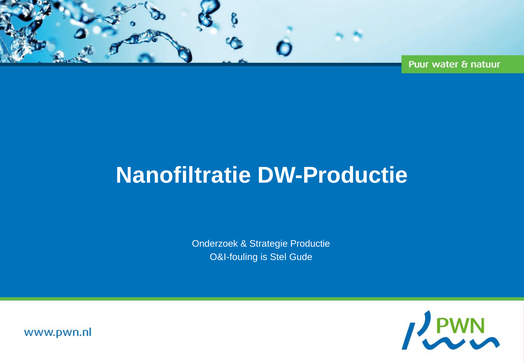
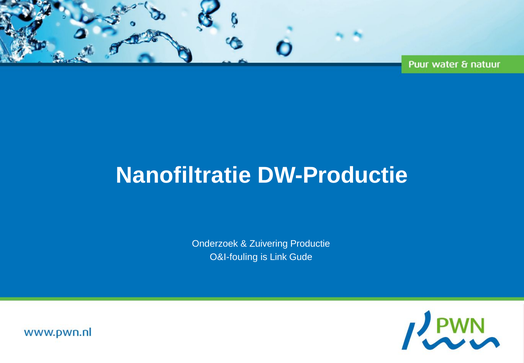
Strategie: Strategie -> Zuivering (269, 244)
Stel: Stel -> Link (278, 257)
